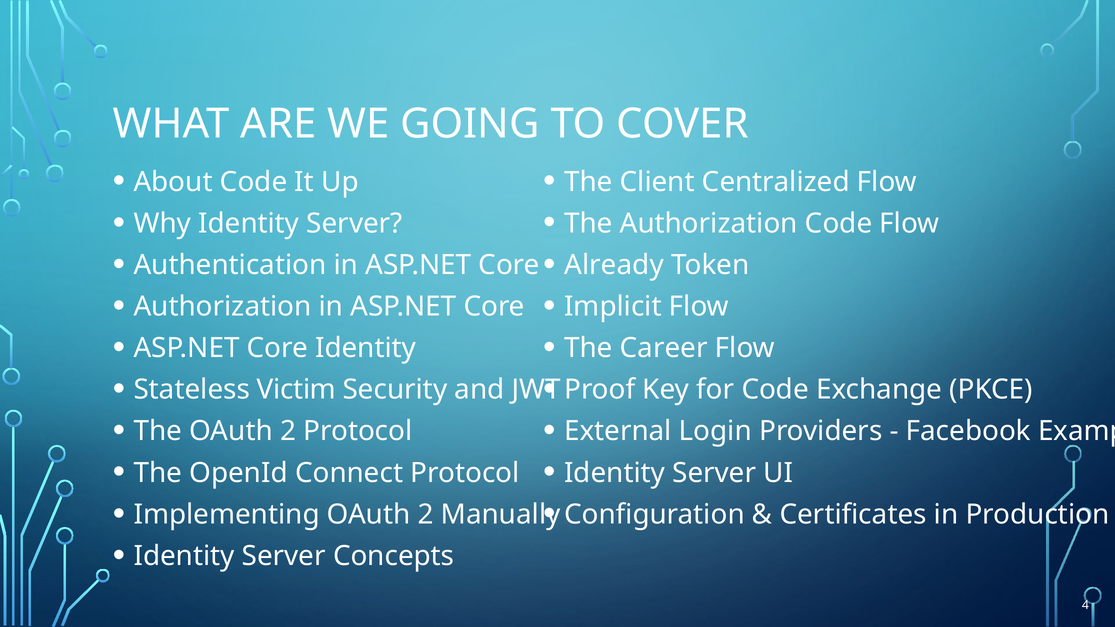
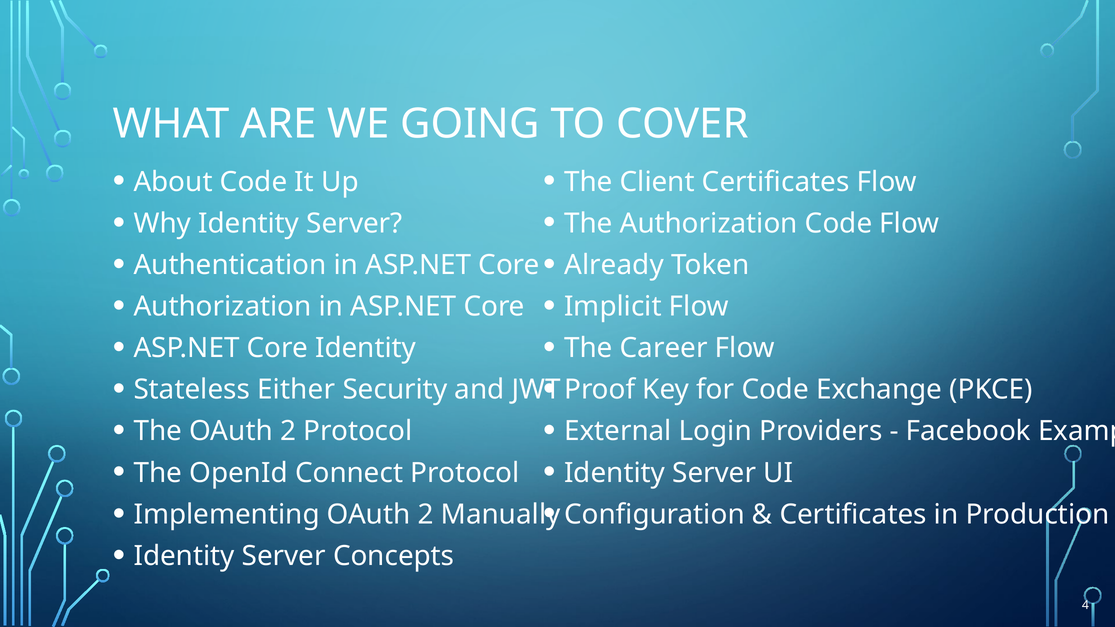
Client Centralized: Centralized -> Certificates (776, 182)
Victim: Victim -> Either (296, 390)
